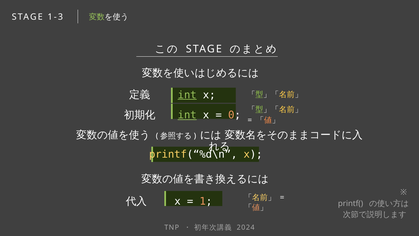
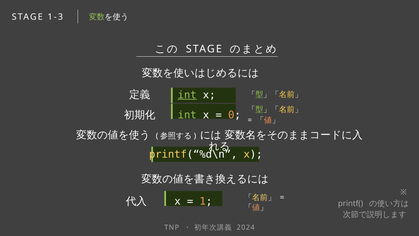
int underline: present -> none (187, 115)
